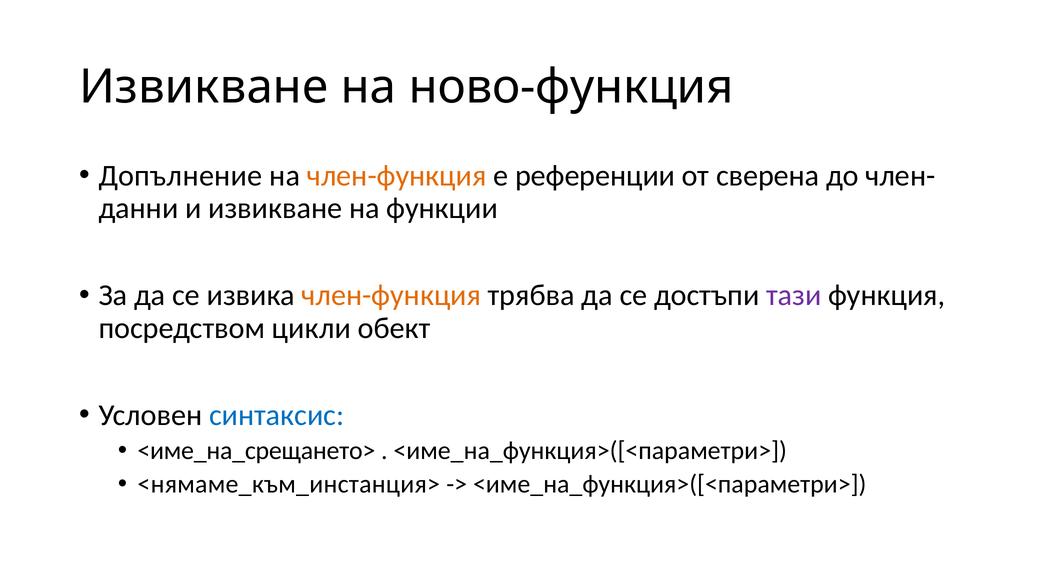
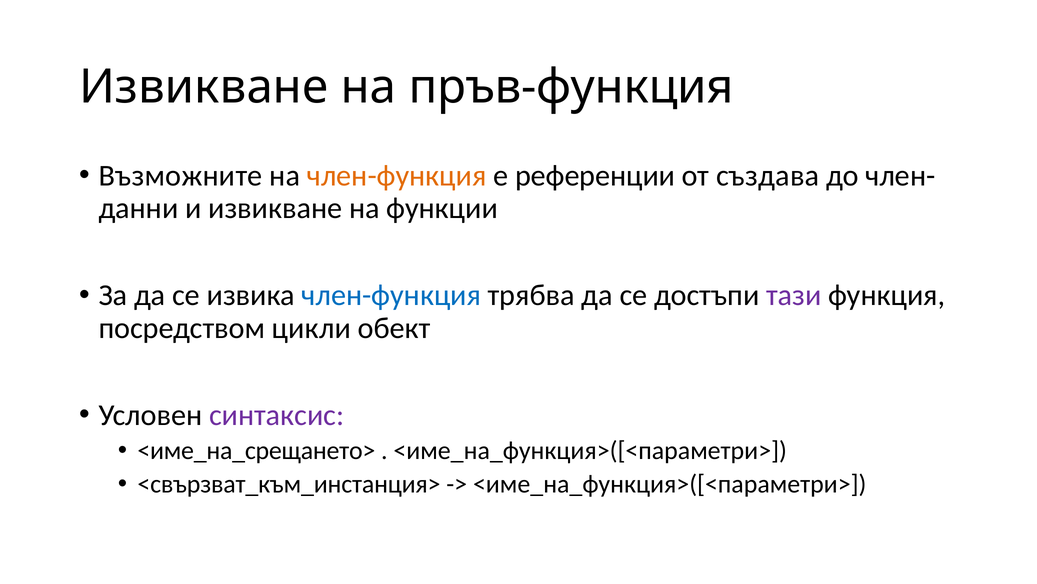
ново-функция: ново-функция -> пръв-функция (571, 87)
Допълнение: Допълнение -> Възможните (181, 175)
сверена: сверена -> създава (768, 175)
член-функция colour: orange -> blue (391, 295)
синтаксис colour: blue -> purple (277, 415)
<нямаме_към_инстанция>: <нямаме_към_инстанция> -> <свързват_към_инстанция> (289, 484)
